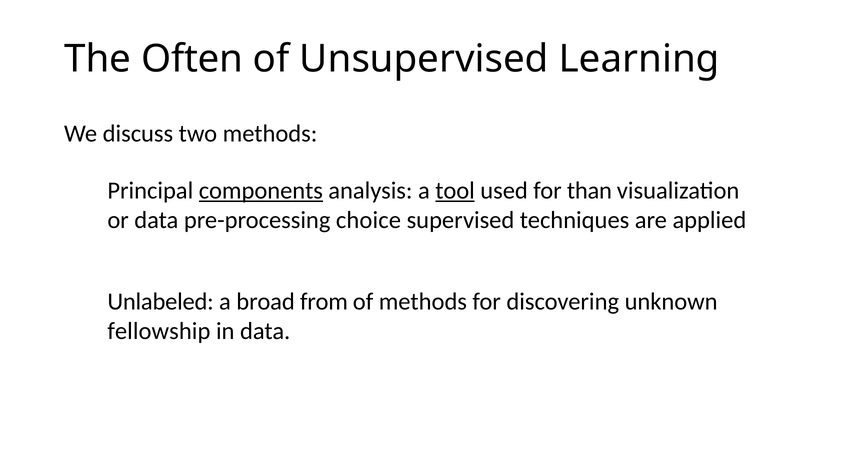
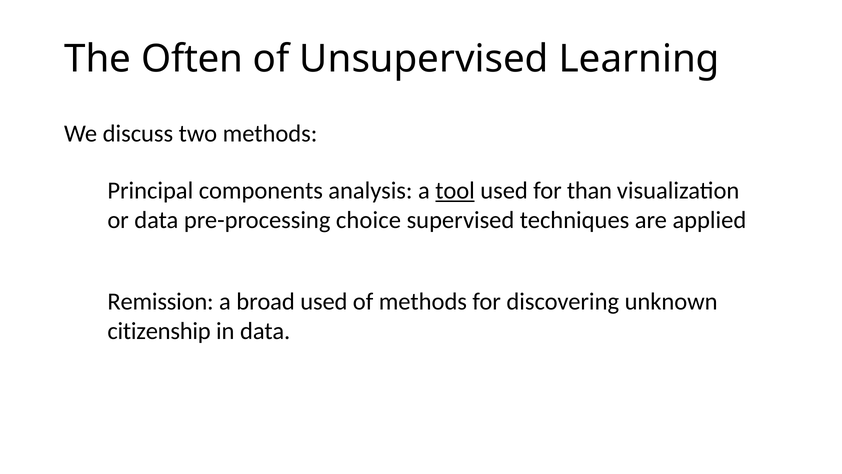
components underline: present -> none (261, 190)
Unlabeled: Unlabeled -> Remission (161, 301)
broad from: from -> used (324, 301)
fellowship: fellowship -> citizenship (159, 331)
